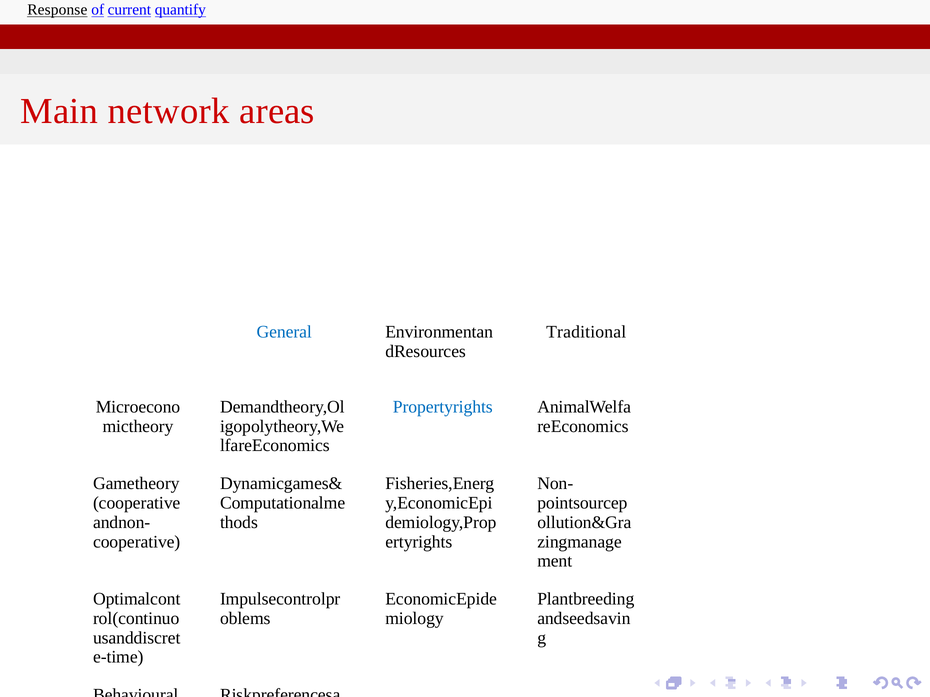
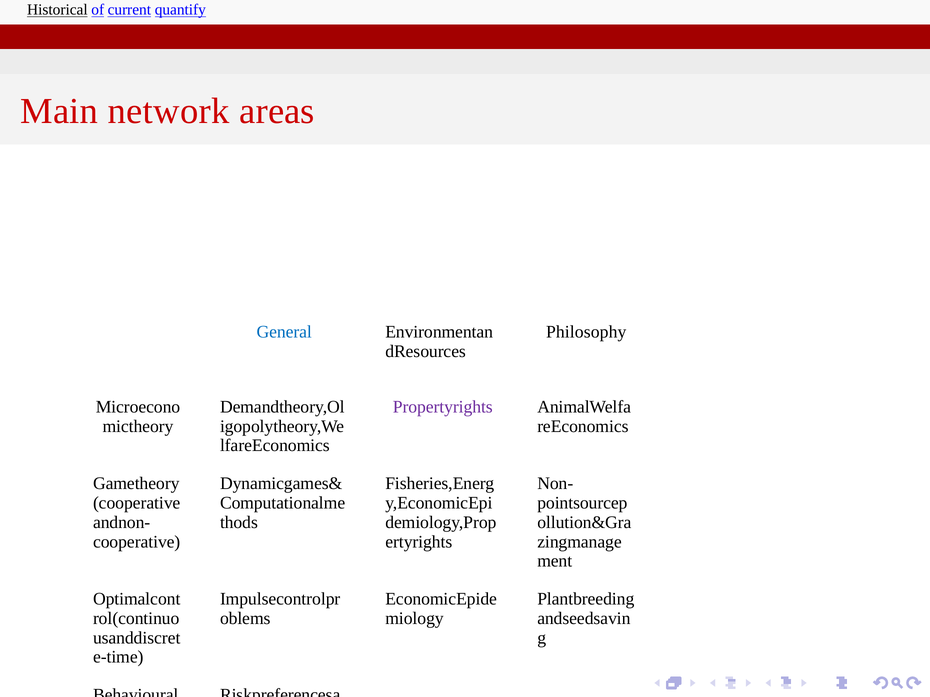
Response: Response -> Historical (57, 10)
Traditional: Traditional -> Philosophy (586, 332)
Propertyrights colour: blue -> purple (443, 407)
